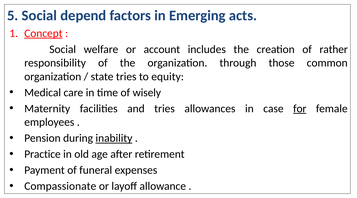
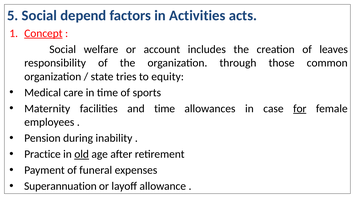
Emerging: Emerging -> Activities (197, 16)
rather: rather -> leaves (334, 49)
wisely: wisely -> sports (147, 93)
and tries: tries -> time (165, 109)
inability underline: present -> none (114, 138)
old underline: none -> present (82, 154)
Compassionate: Compassionate -> Superannuation (60, 187)
